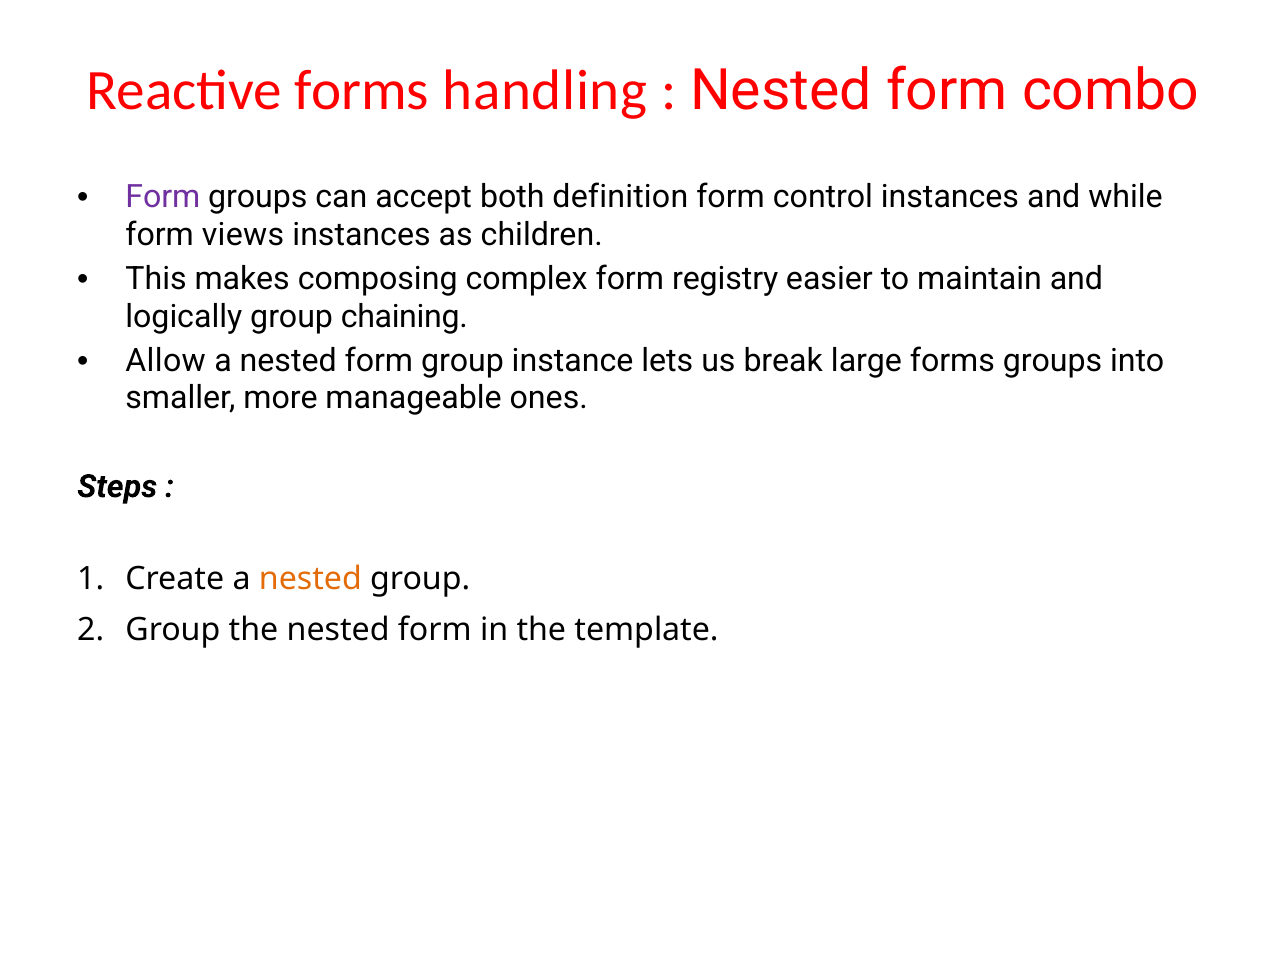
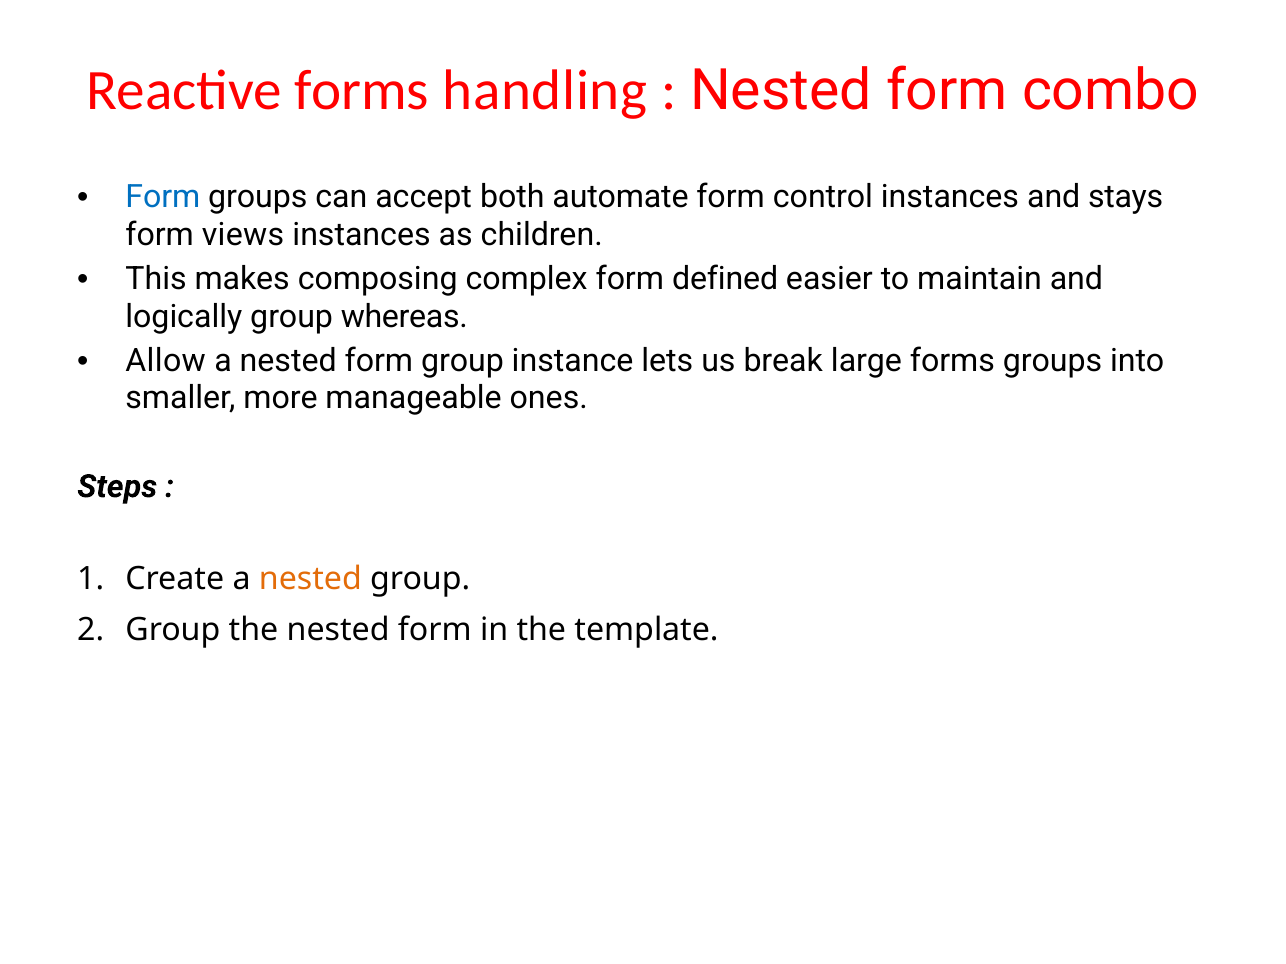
Form colour: purple -> blue (163, 197)
definition: definition -> automate (621, 197)
while: while -> stays (1126, 197)
registry: registry -> defined (725, 279)
chaining: chaining -> whereas (404, 317)
